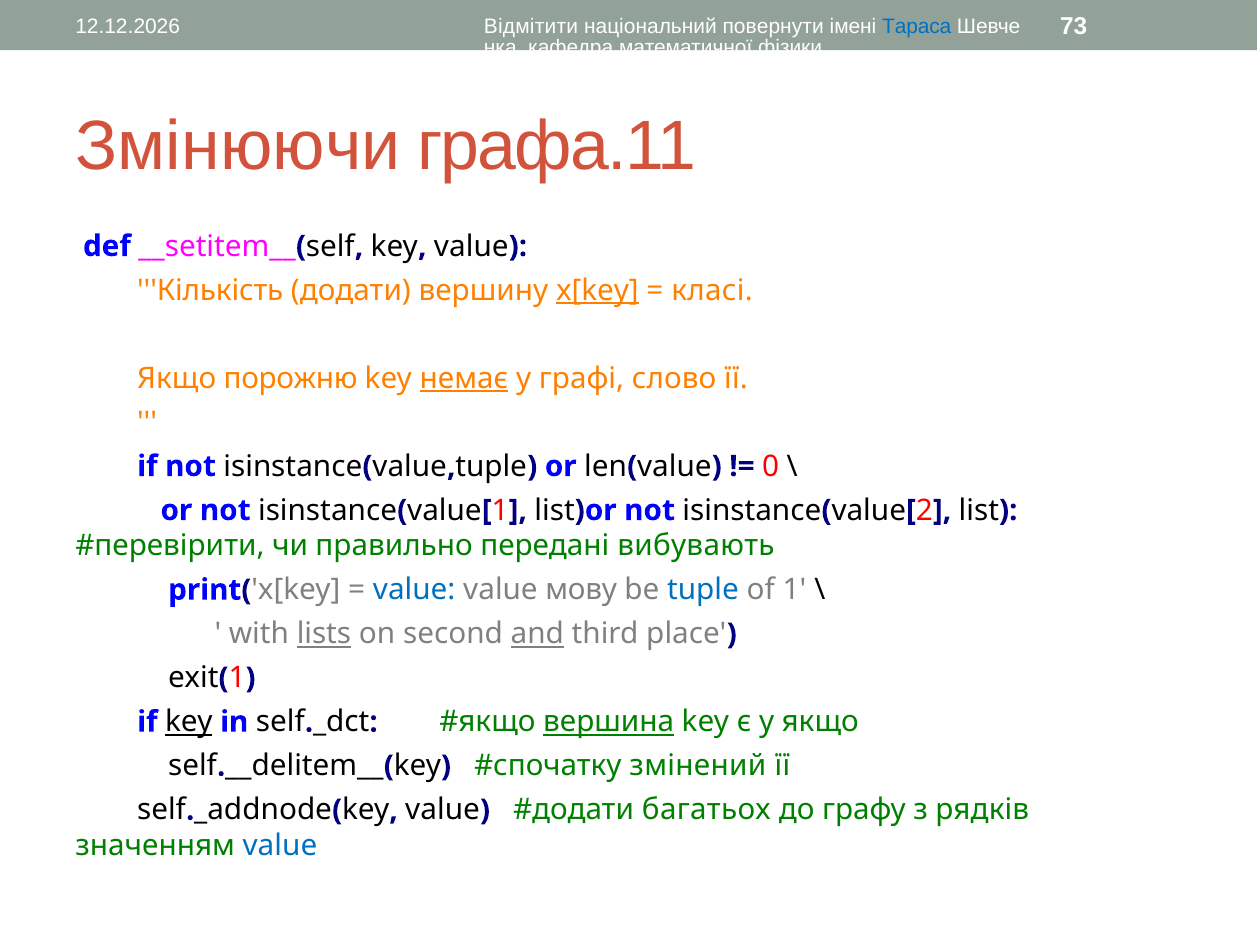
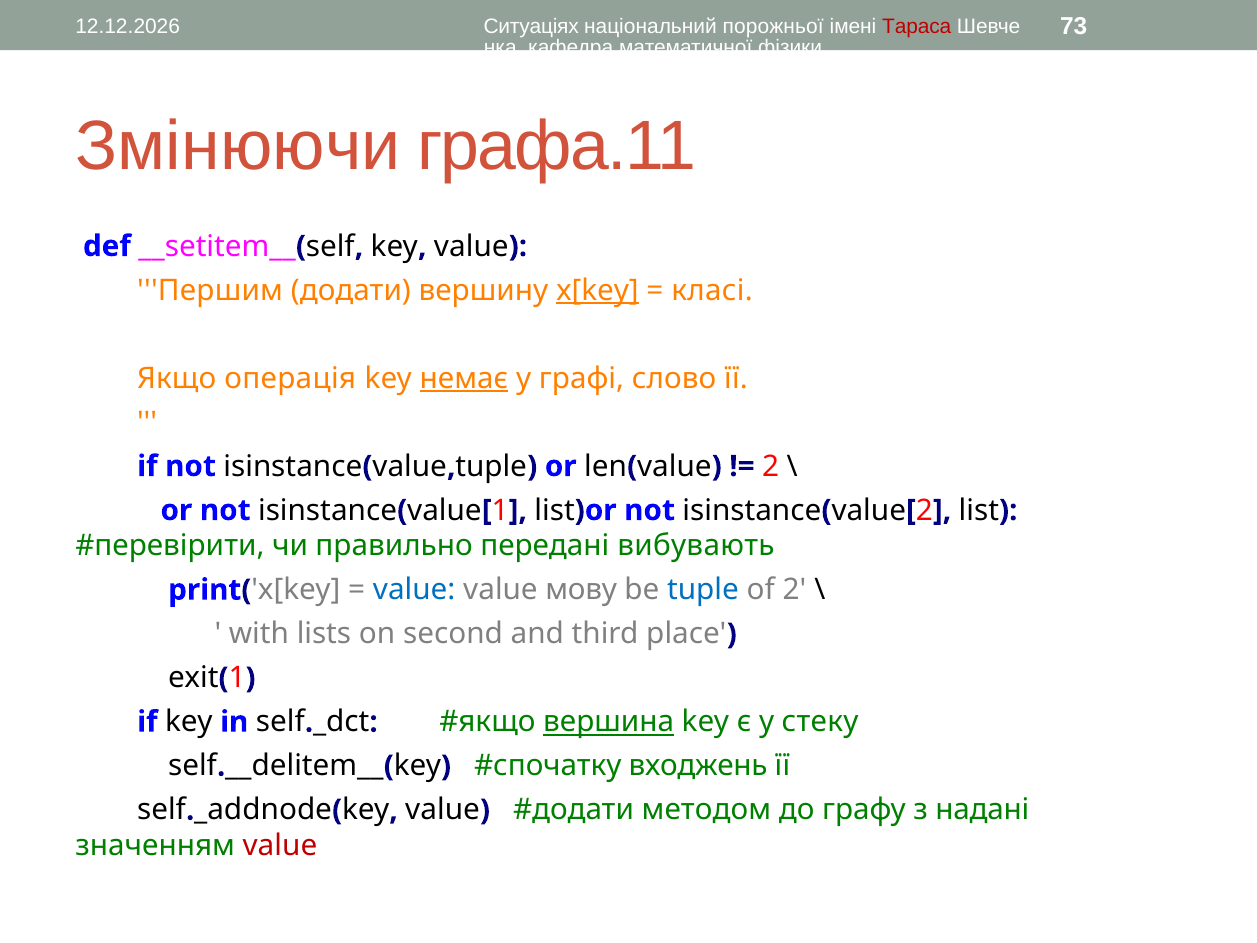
Відмітити: Відмітити -> Ситуаціях (531, 27)
повернути: повернути -> порожньої (773, 27)
Тараса colour: blue -> red (917, 27)
Кількість: Кількість -> Першим (210, 290)
порожню: порожню -> операція (290, 378)
0: 0 -> 2 (771, 466)
of 1: 1 -> 2 (794, 590)
lists underline: present -> none (324, 634)
and underline: present -> none (537, 634)
key underline: present -> none (189, 722)
у якщо: якщо -> стеку (820, 722)
змінений: змінений -> входжень (698, 766)
багатьох: багатьох -> методом (706, 810)
рядків: рядків -> надані (982, 810)
value colour: blue -> red (280, 845)
